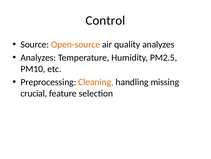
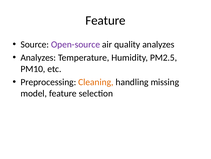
Control: Control -> Feature (106, 20)
Open-source colour: orange -> purple (76, 44)
crucial: crucial -> model (34, 93)
